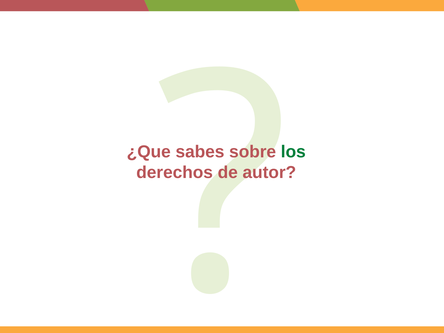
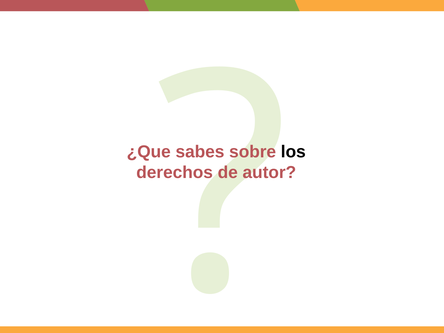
los colour: green -> black (293, 152)
